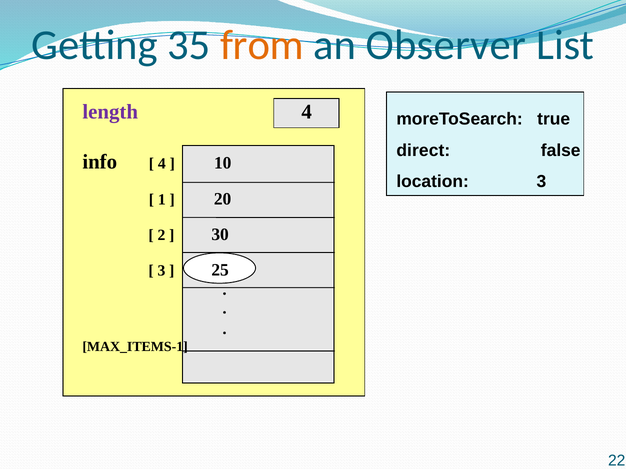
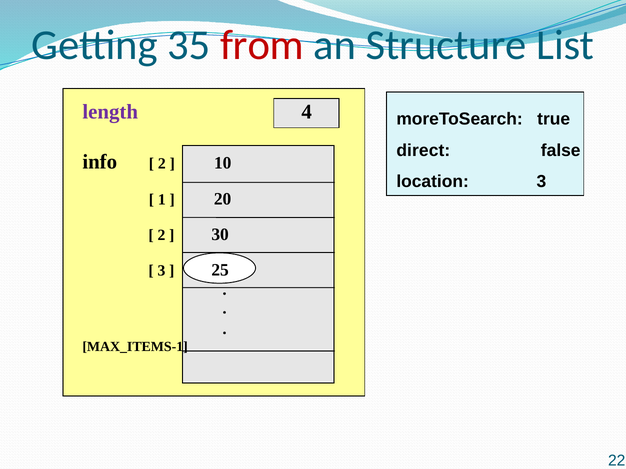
from colour: orange -> red (262, 45)
Observer: Observer -> Structure (446, 45)
4: 4 -> 2 (162, 164)
